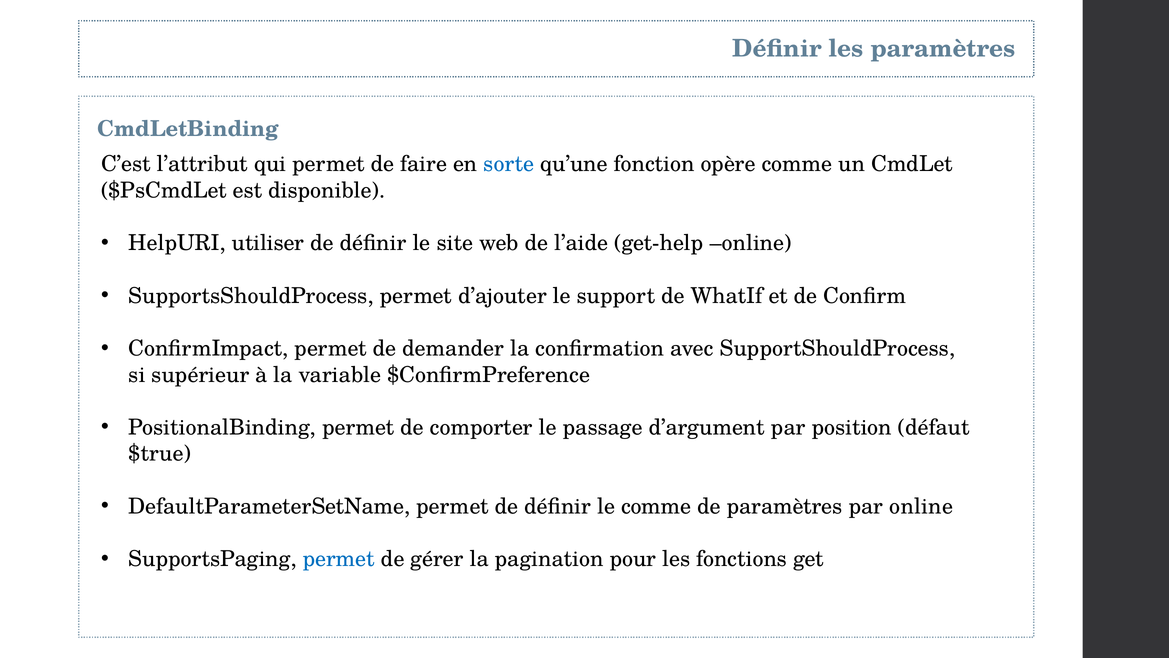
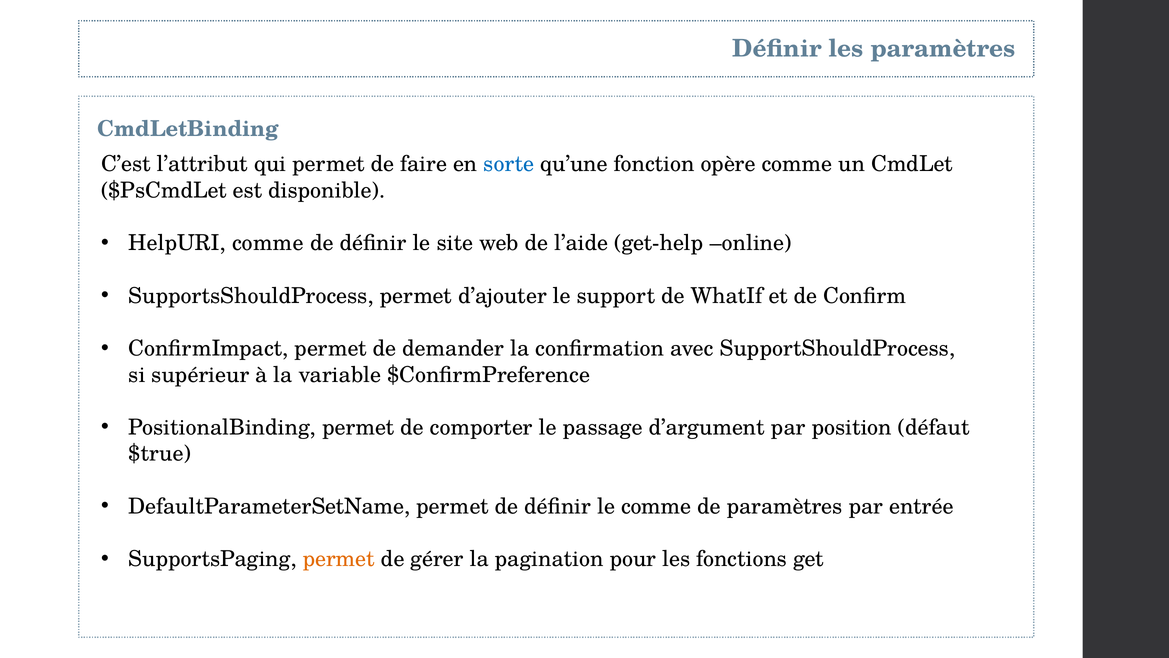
HelpURI utiliser: utiliser -> comme (268, 243)
par online: online -> entrée (921, 506)
permet colour: blue -> orange (339, 559)
